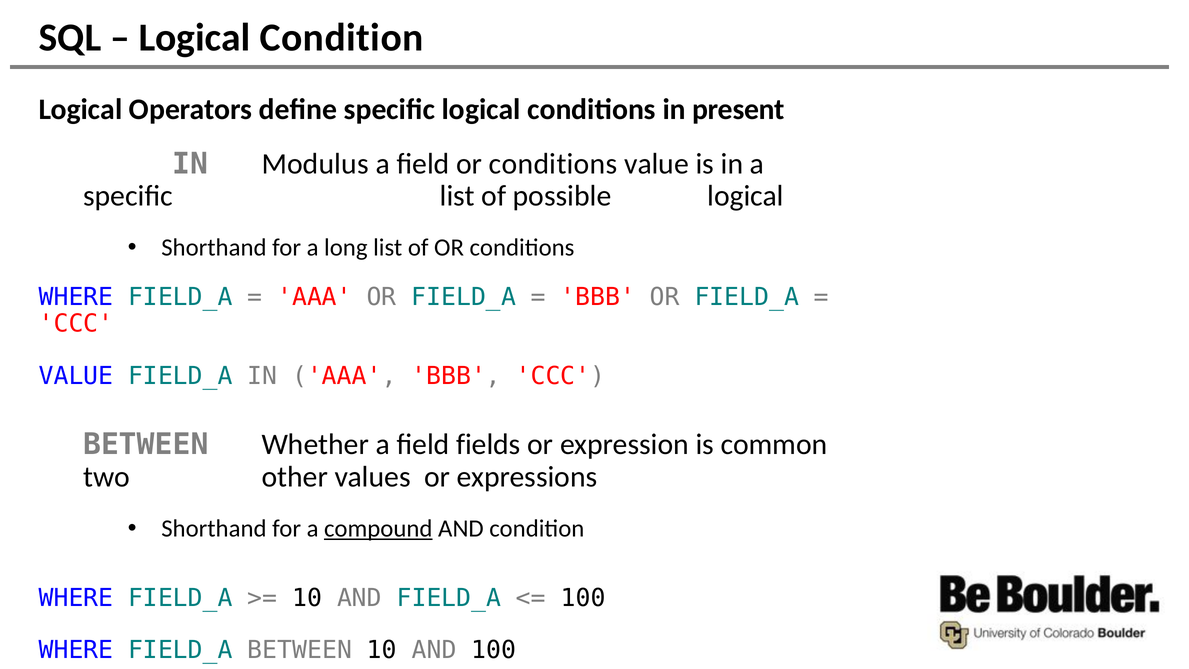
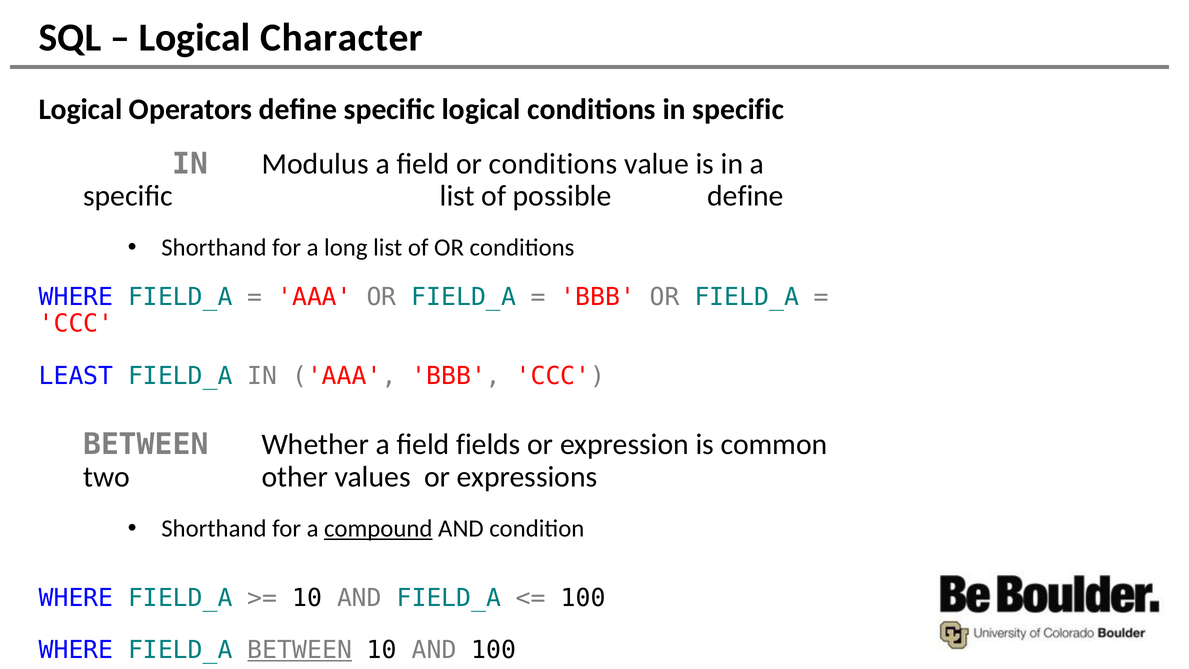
Logical Condition: Condition -> Character (342, 38)
in present: present -> specific (738, 110)
possible logical: logical -> define (746, 196)
VALUE: VALUE -> LEAST (76, 376)
BETWEEN underline: none -> present (300, 650)
